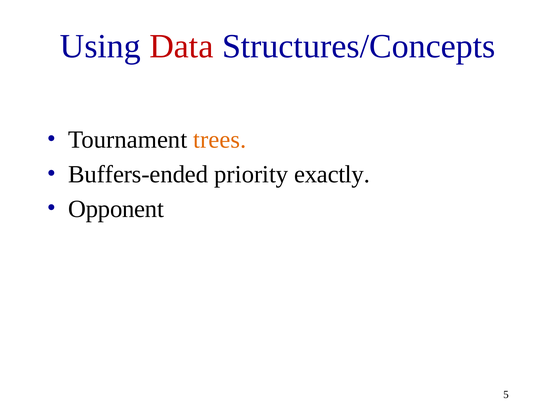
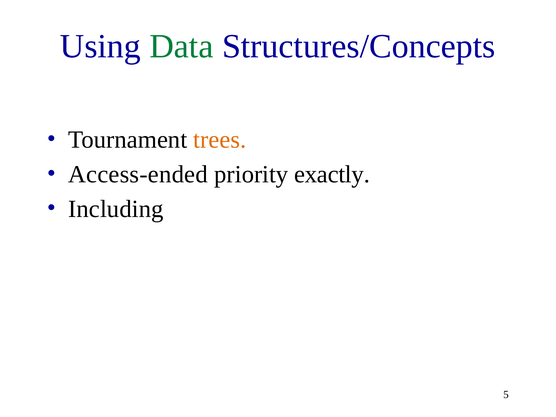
Data colour: red -> green (181, 46)
Buffers-ended: Buffers-ended -> Access-ended (138, 174)
Opponent: Opponent -> Including (116, 209)
